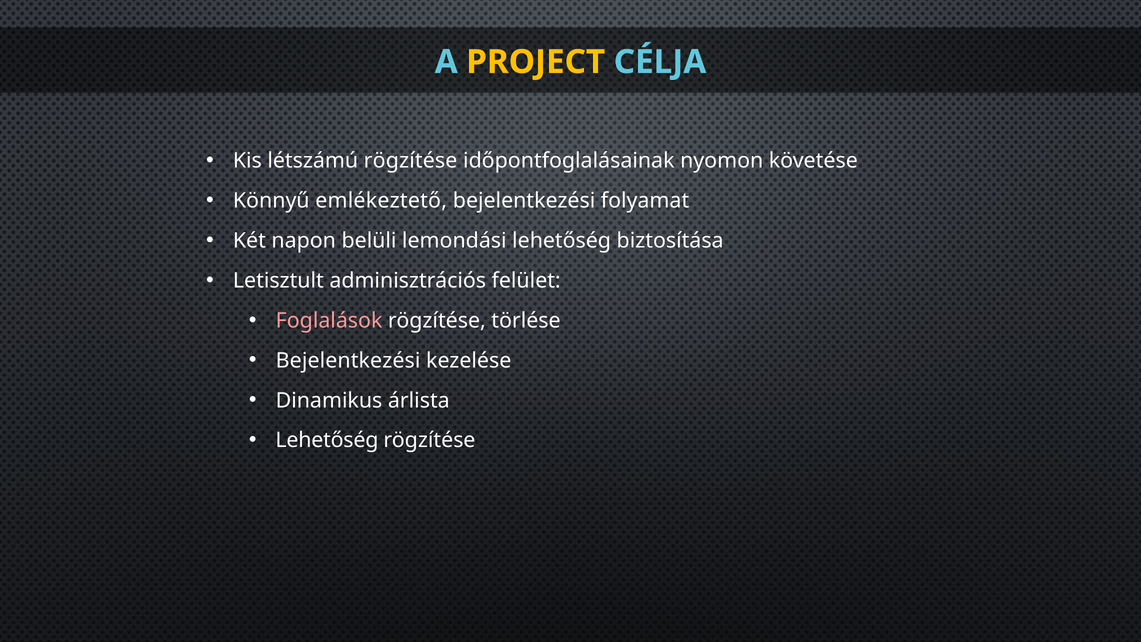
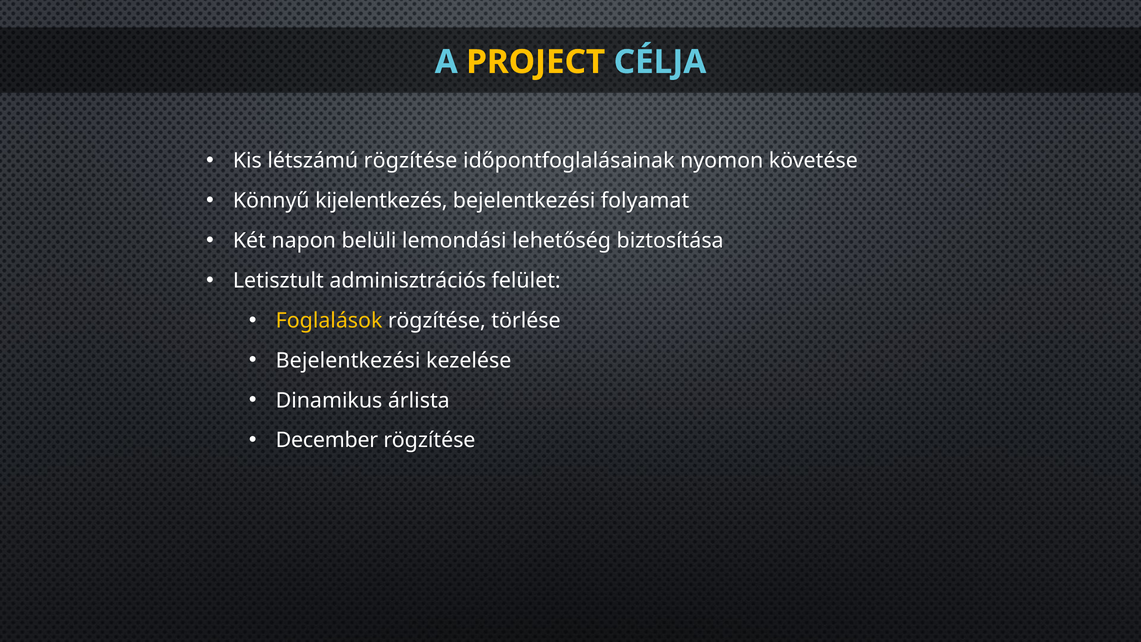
emlékeztető: emlékeztető -> kijelentkezés (381, 201)
Foglalások colour: pink -> yellow (329, 321)
Lehetőség: Lehetőség -> December (327, 440)
